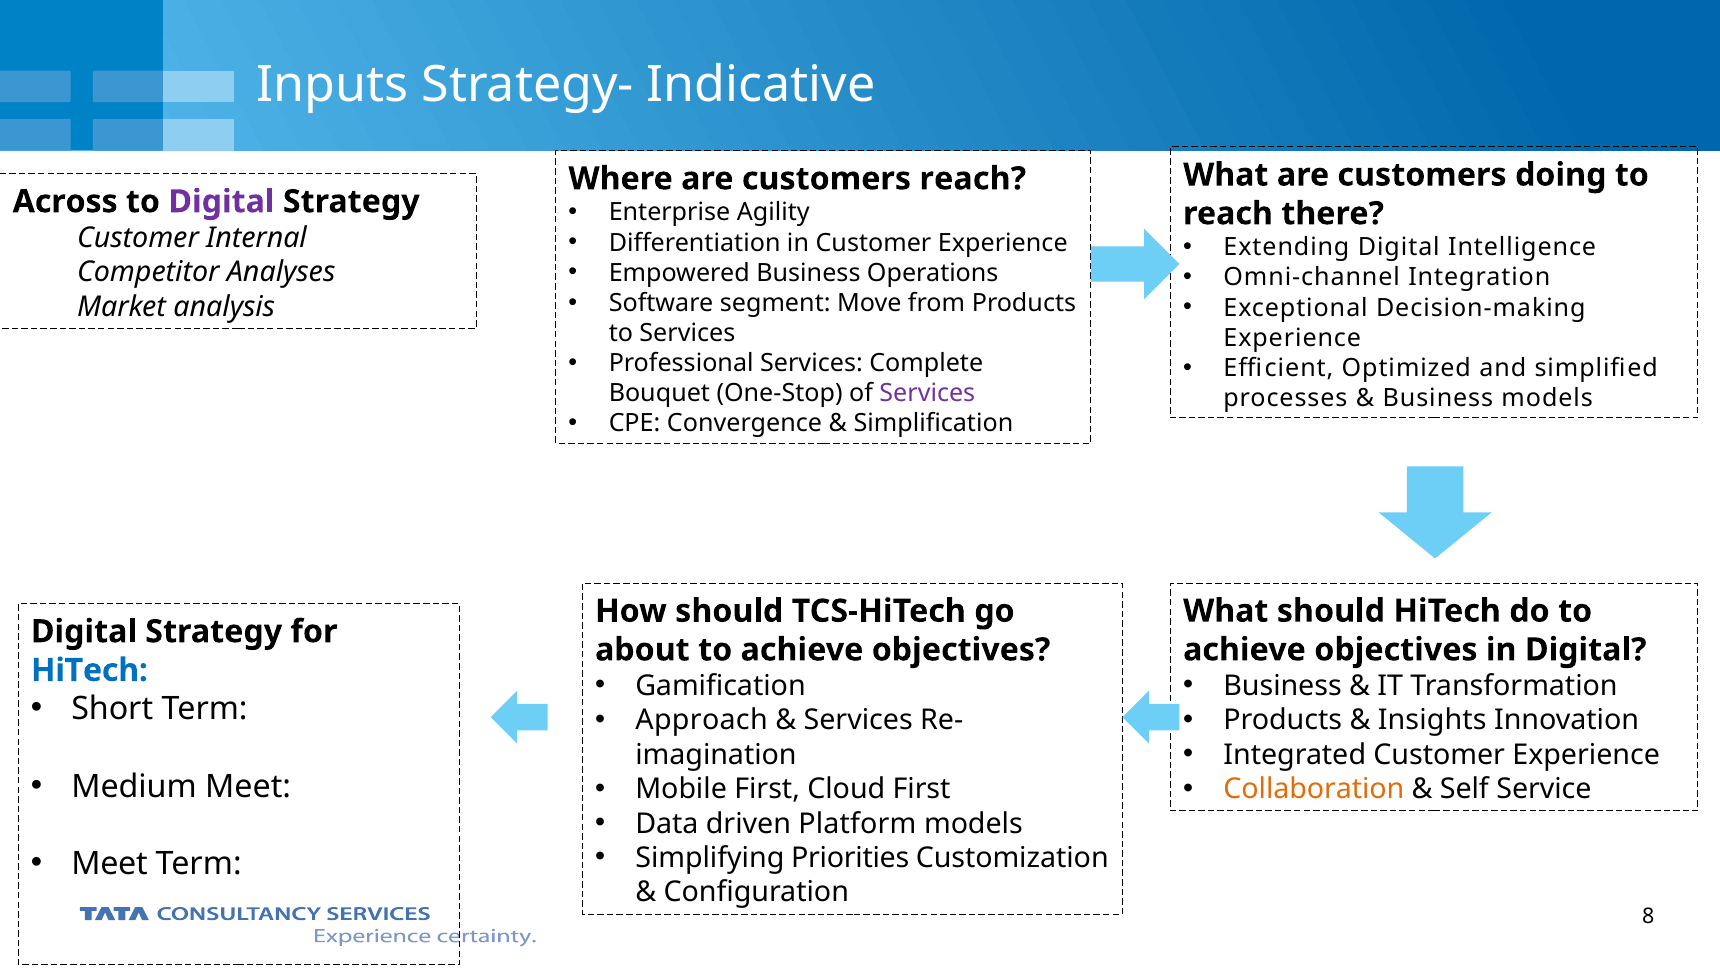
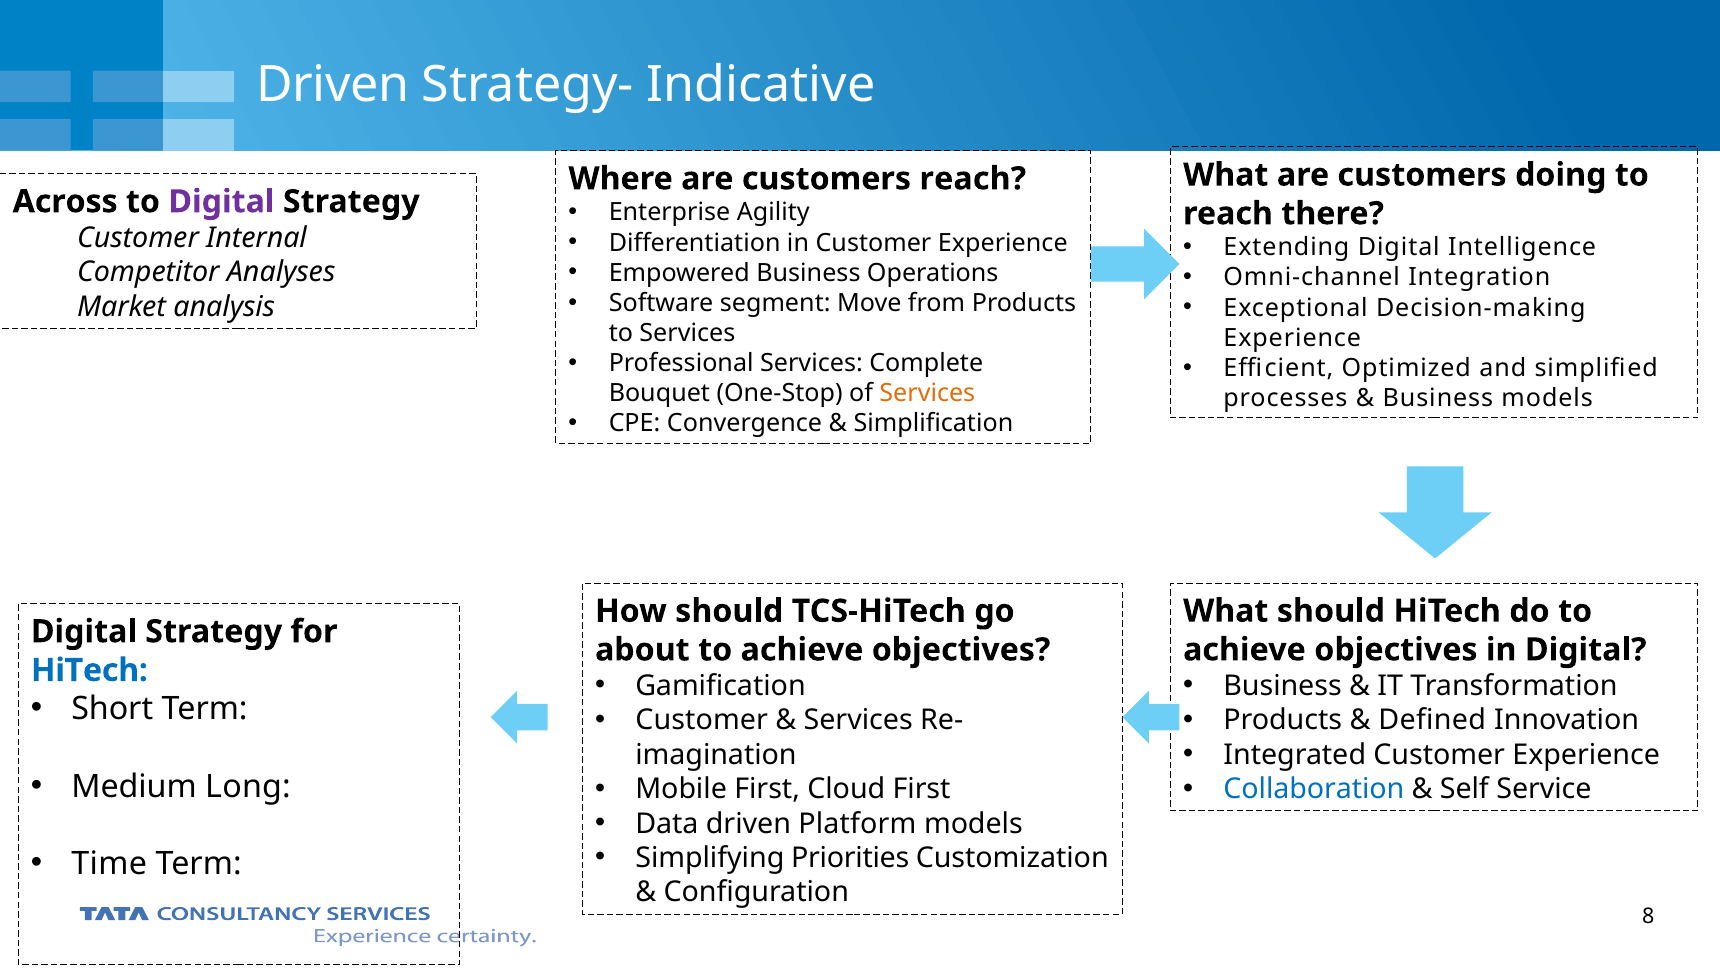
Inputs: Inputs -> Driven (333, 85)
Services colour: purple -> orange (927, 393)
Insights: Insights -> Defined (1432, 720)
Approach: Approach -> Customer (702, 720)
Medium Meet: Meet -> Long (248, 786)
Collaboration colour: orange -> blue (1314, 789)
Meet: Meet -> Time (109, 864)
